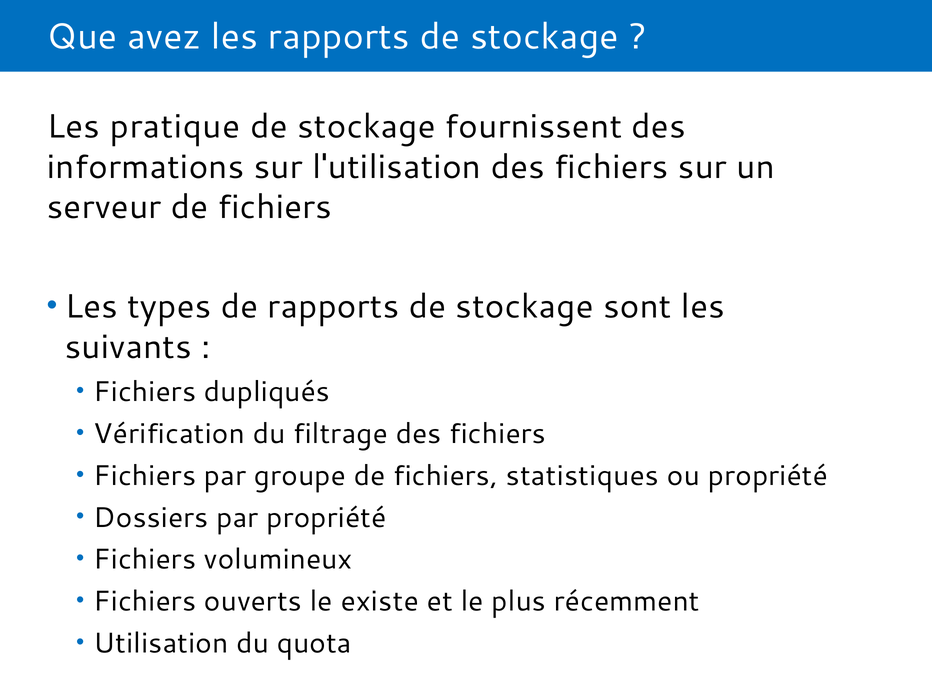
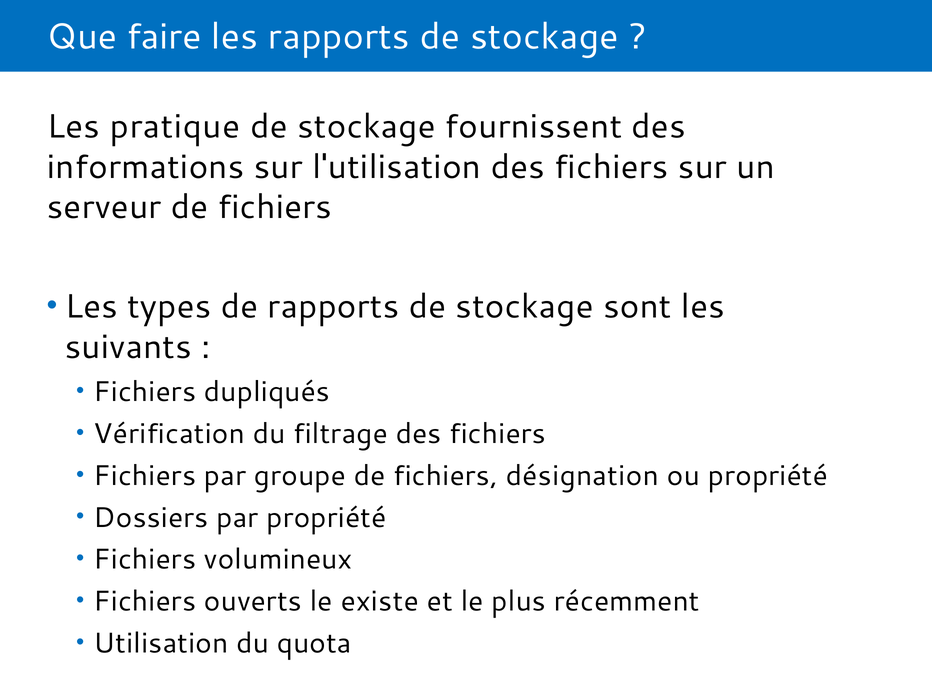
avez: avez -> faire (164, 37)
statistiques: statistiques -> désignation (582, 476)
